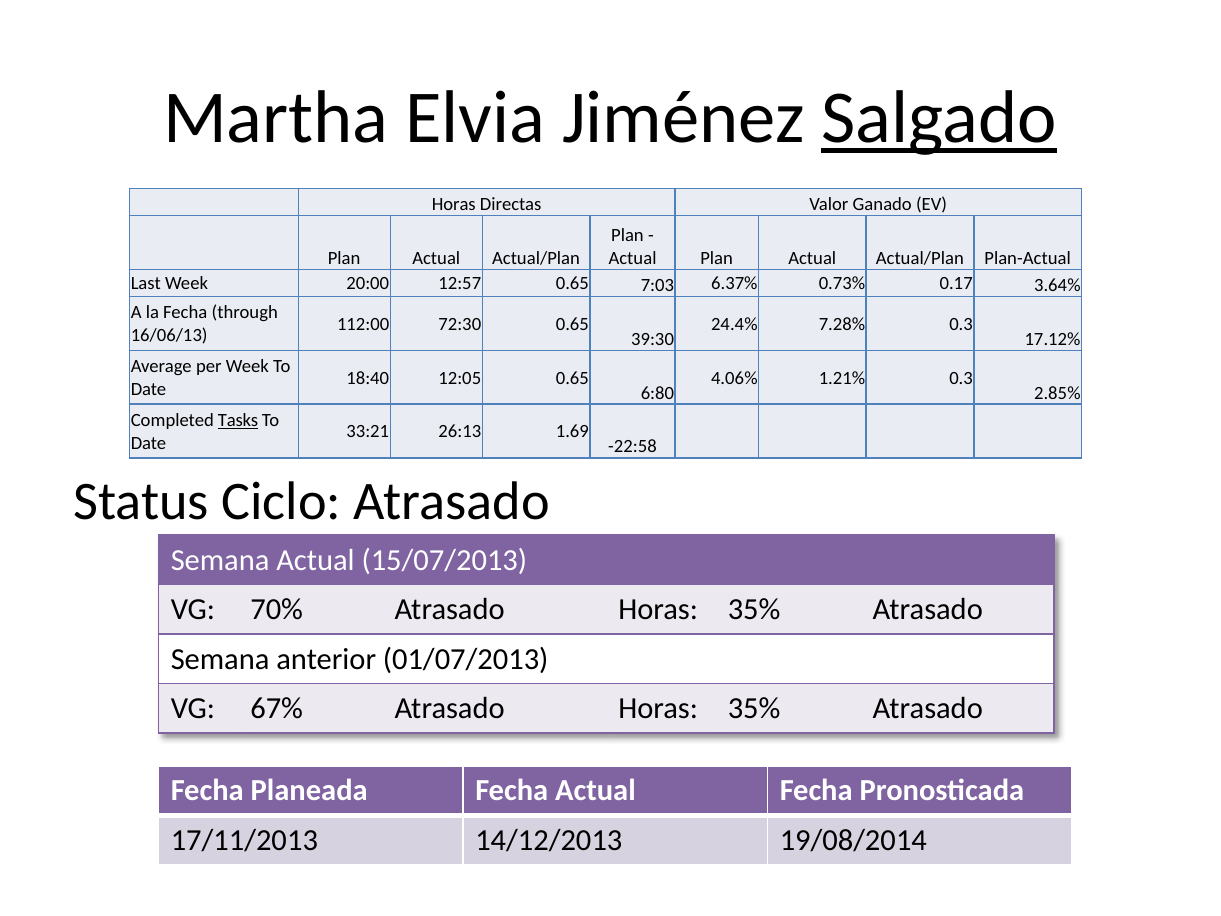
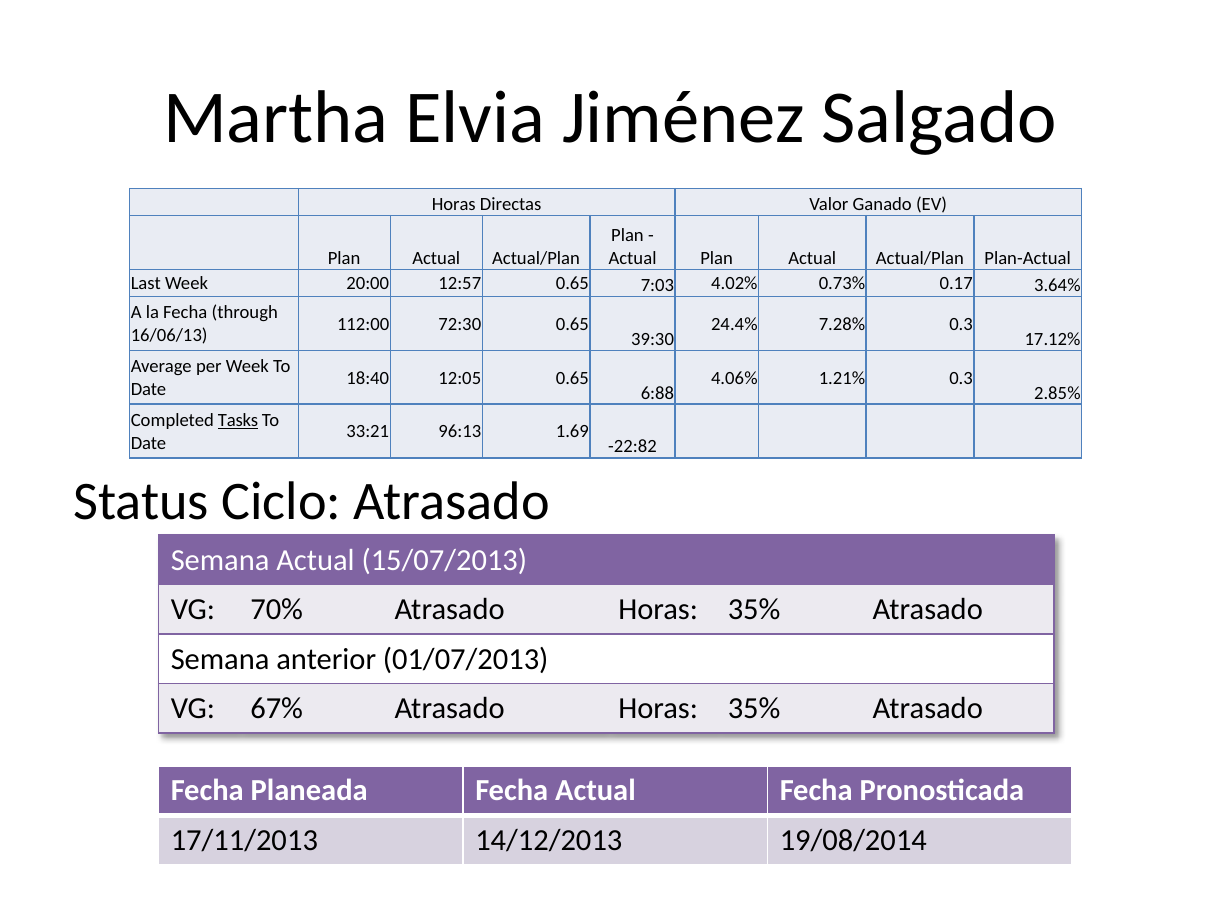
Salgado underline: present -> none (939, 118)
6.37%: 6.37% -> 4.02% (734, 284)
6:80: 6:80 -> 6:88 (657, 393)
26:13: 26:13 -> 96:13 (460, 432)
-22:58: -22:58 -> -22:82 (632, 447)
